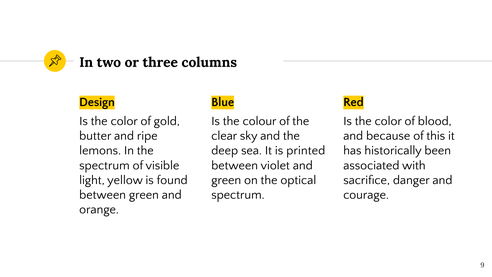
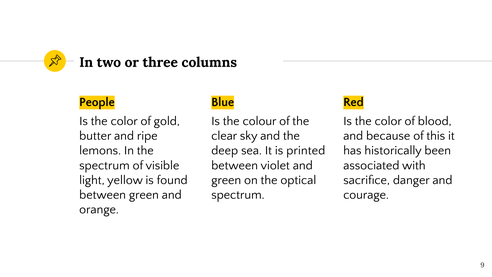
Design: Design -> People (97, 102)
